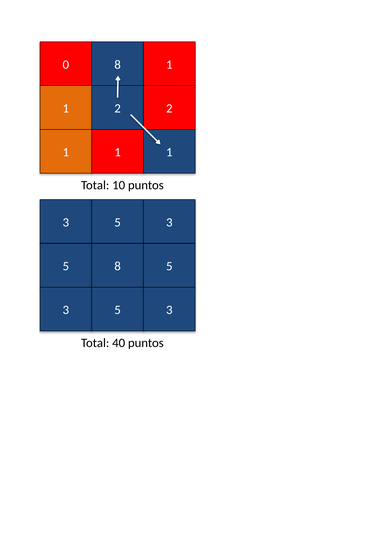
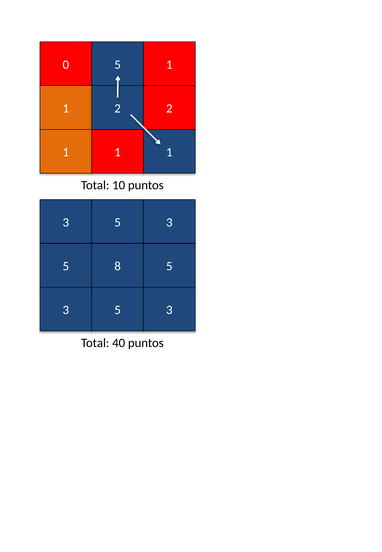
0 8: 8 -> 5 (118, 65)
